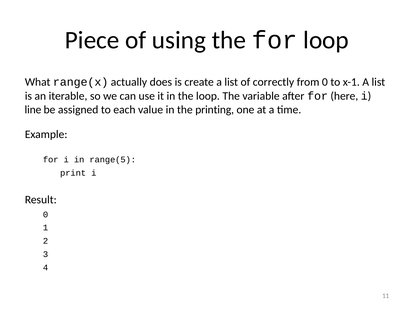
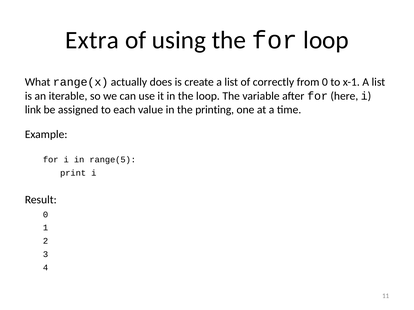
Piece: Piece -> Extra (92, 40)
line: line -> link (33, 110)
